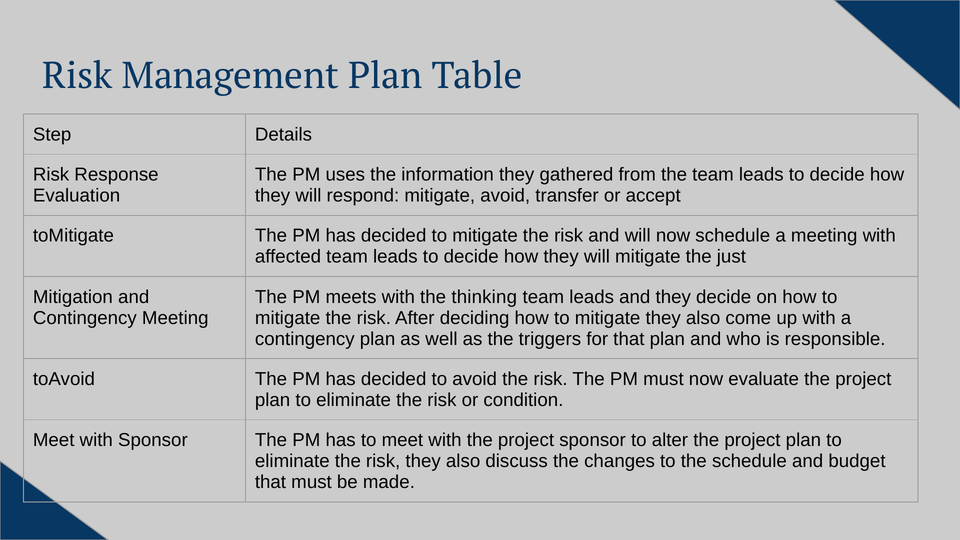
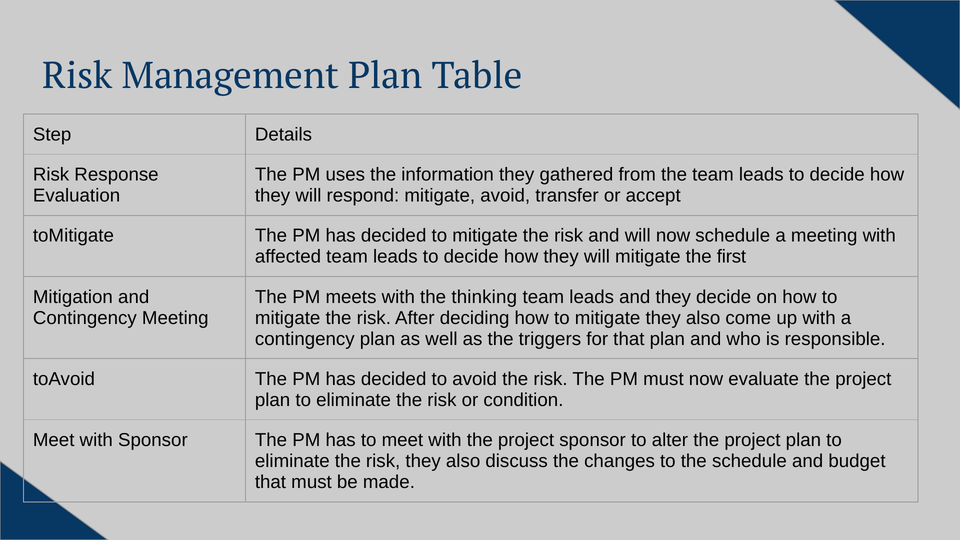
just: just -> first (731, 257)
